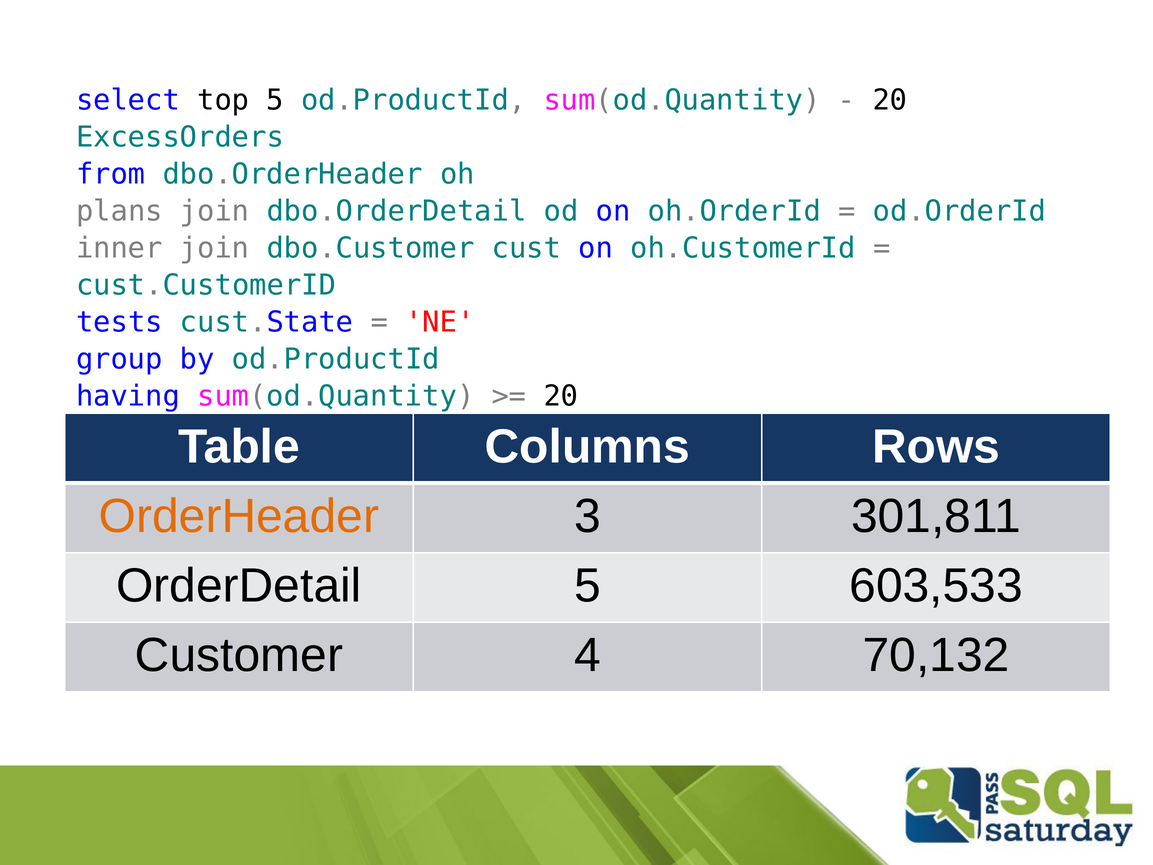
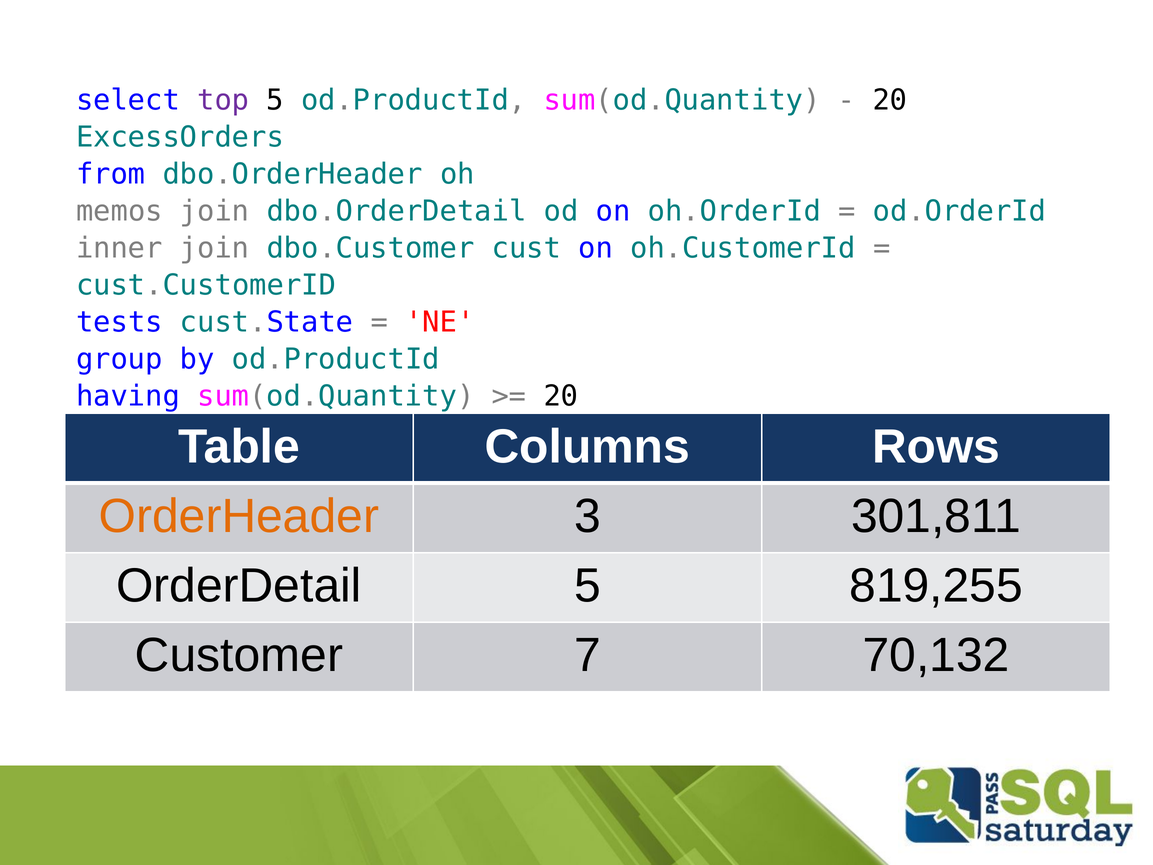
top colour: black -> purple (223, 100)
plans: plans -> memos (119, 211)
603,533: 603,533 -> 819,255 (936, 586)
4: 4 -> 7 (588, 655)
